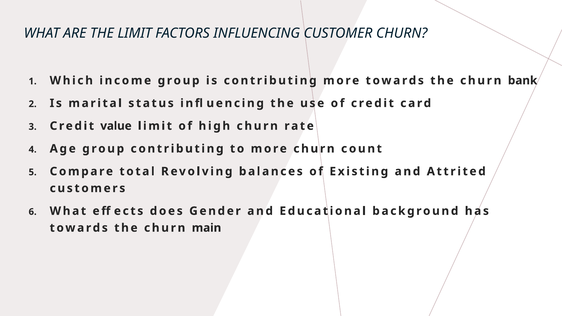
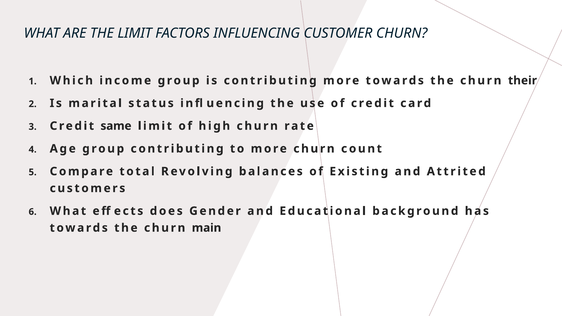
bank: bank -> their (523, 81)
value: value -> same (116, 126)
